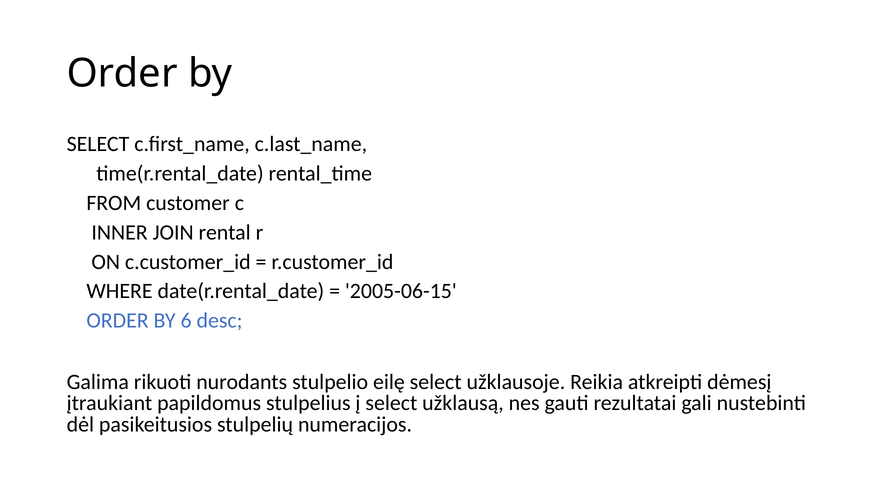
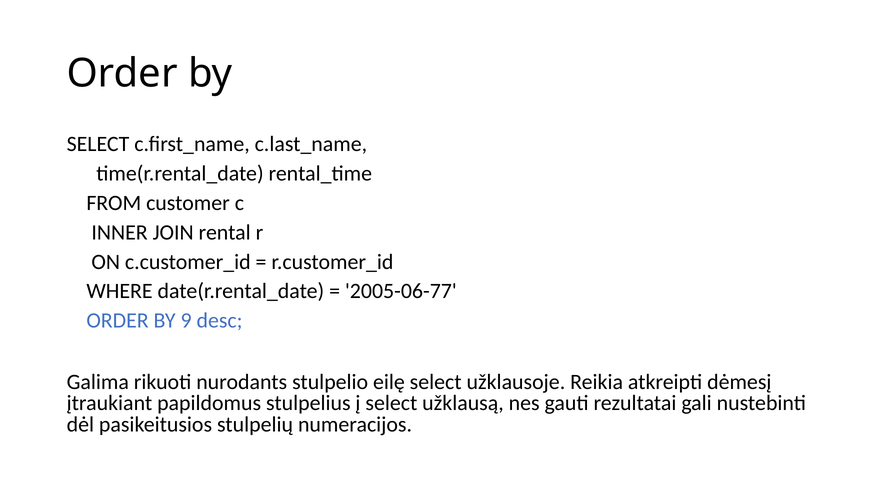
2005-06-15: 2005-06-15 -> 2005-06-77 (401, 291)
6: 6 -> 9 (186, 321)
